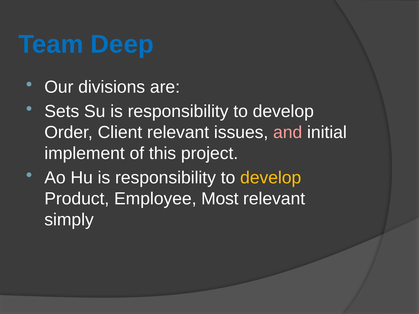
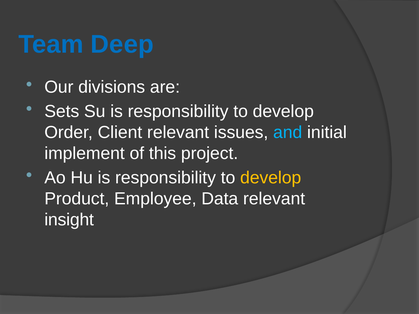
and colour: pink -> light blue (288, 132)
Most: Most -> Data (220, 199)
simply: simply -> insight (69, 220)
